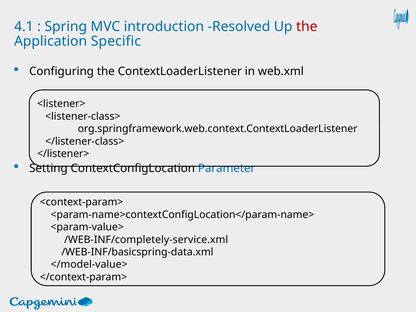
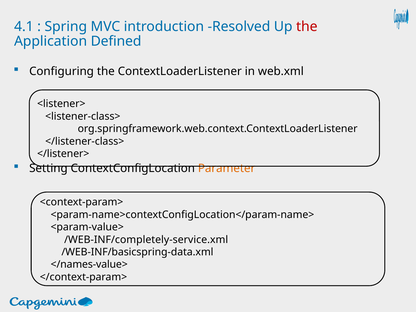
Specific: Specific -> Defined (116, 41)
Parameter colour: blue -> orange (227, 168)
</model-value>: </model-value> -> </names-value> (89, 265)
